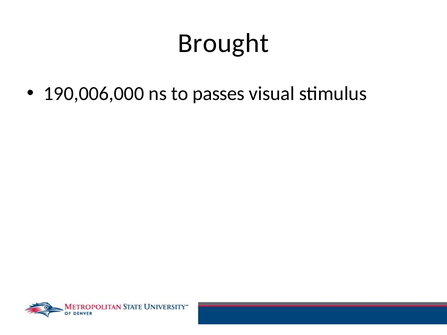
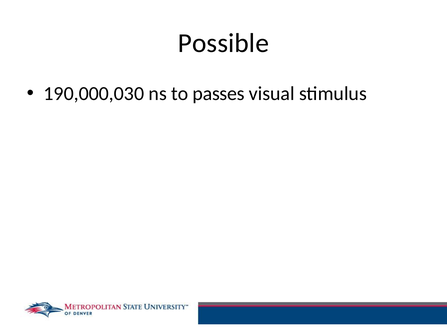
Brought: Brought -> Possible (223, 43)
190,006,000: 190,006,000 -> 190,000,030 (94, 94)
